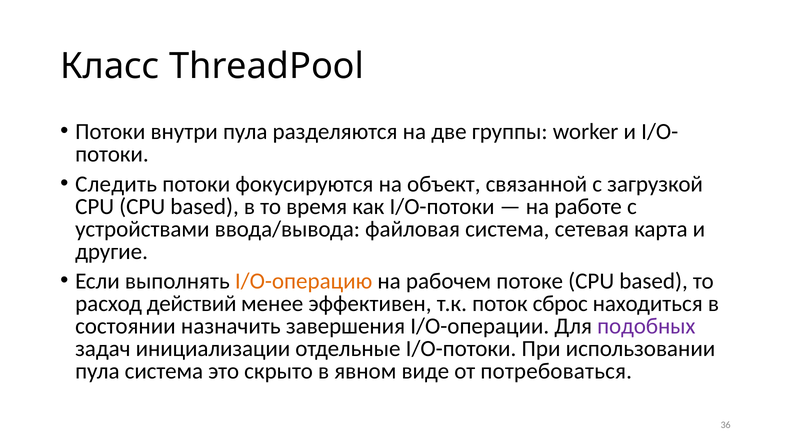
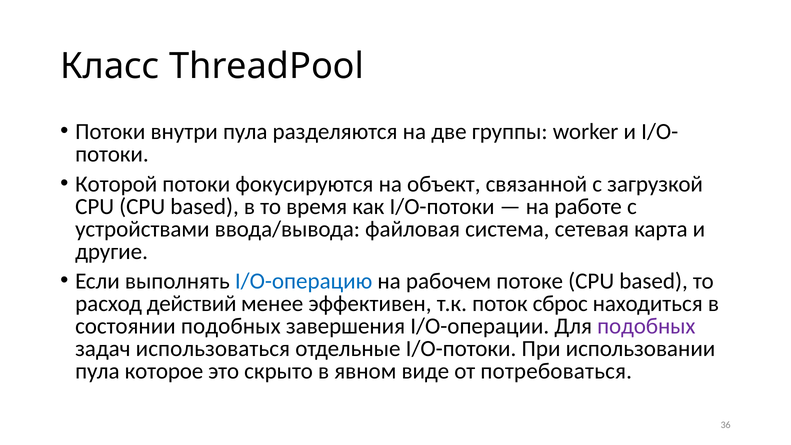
Следить: Следить -> Которой (116, 184)
I/O-операцию colour: orange -> blue (304, 281)
состоянии назначить: назначить -> подобных (231, 326)
инициализации: инициализации -> использоваться (213, 349)
пула система: система -> которое (164, 371)
